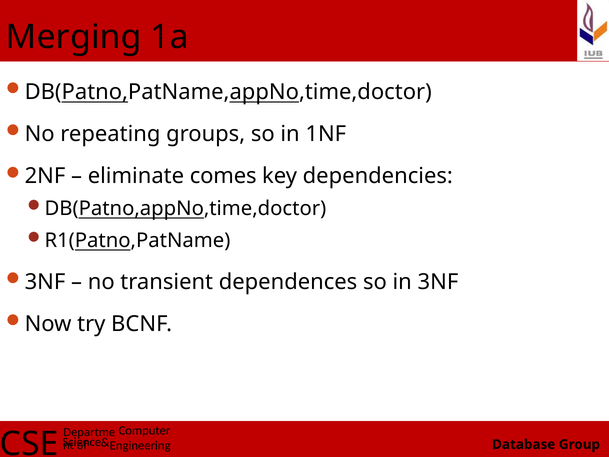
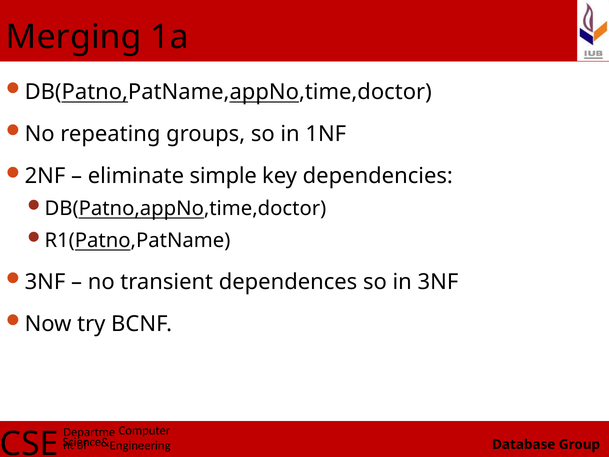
comes: comes -> simple (223, 176)
